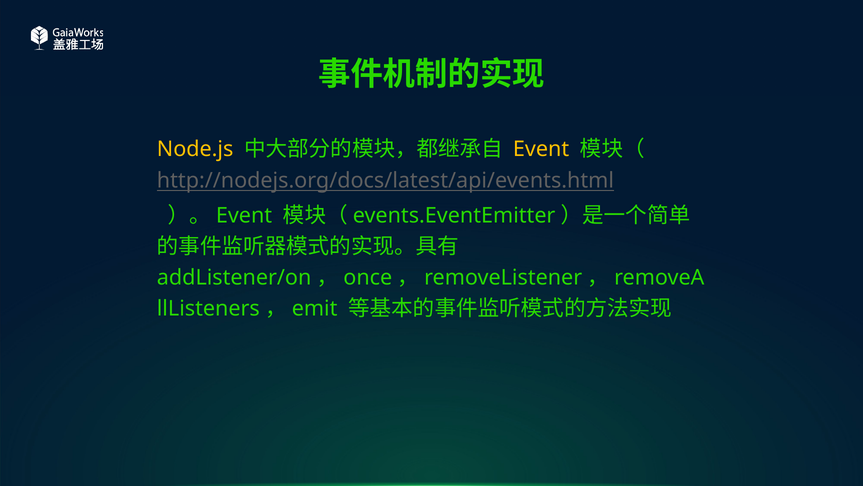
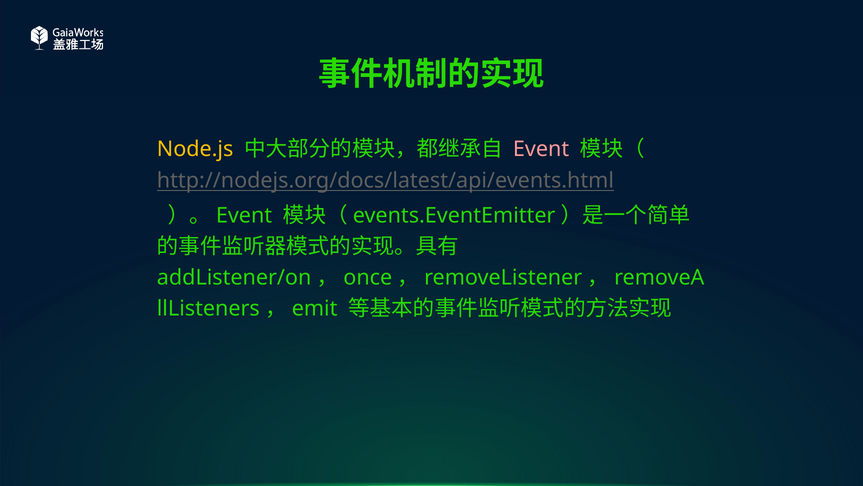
Event colour: yellow -> pink (541, 149)
